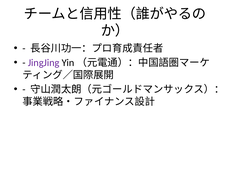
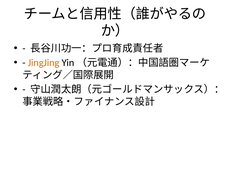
JingJing colour: purple -> orange (44, 63)
